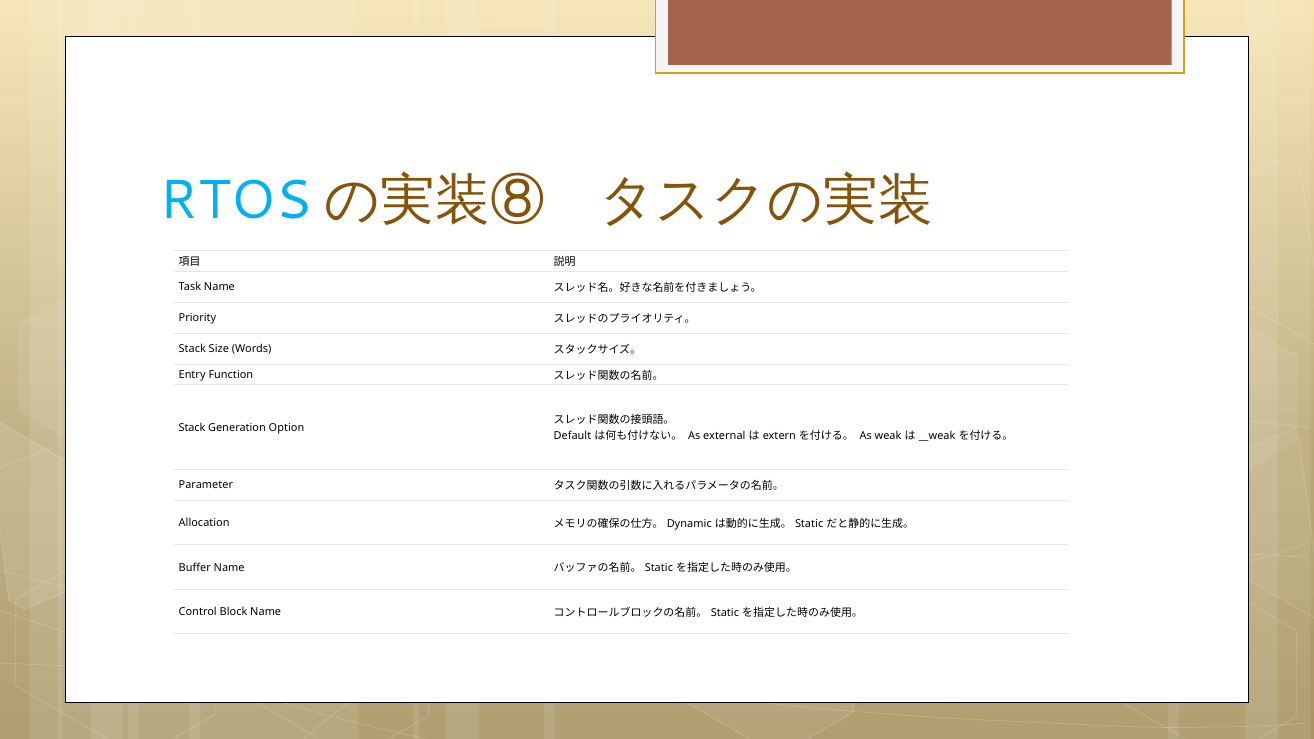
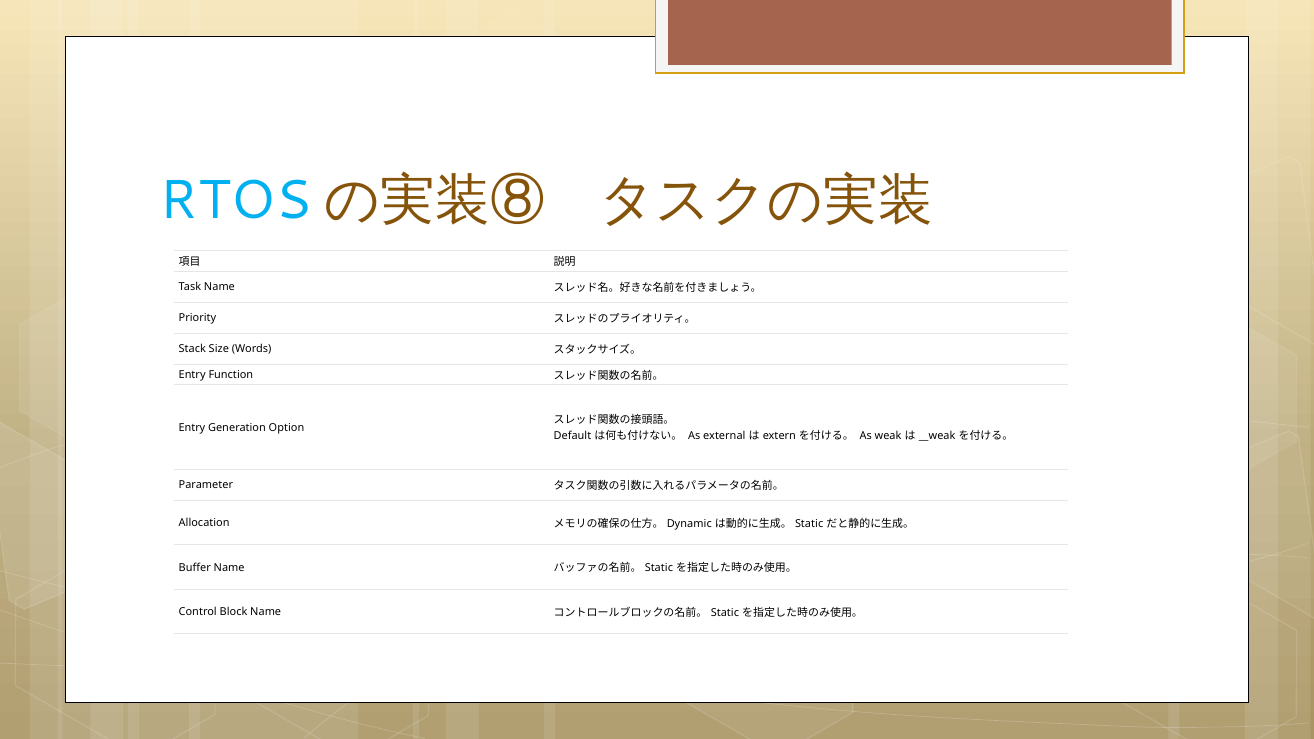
Stack: Stack -> Entry (192, 428)
